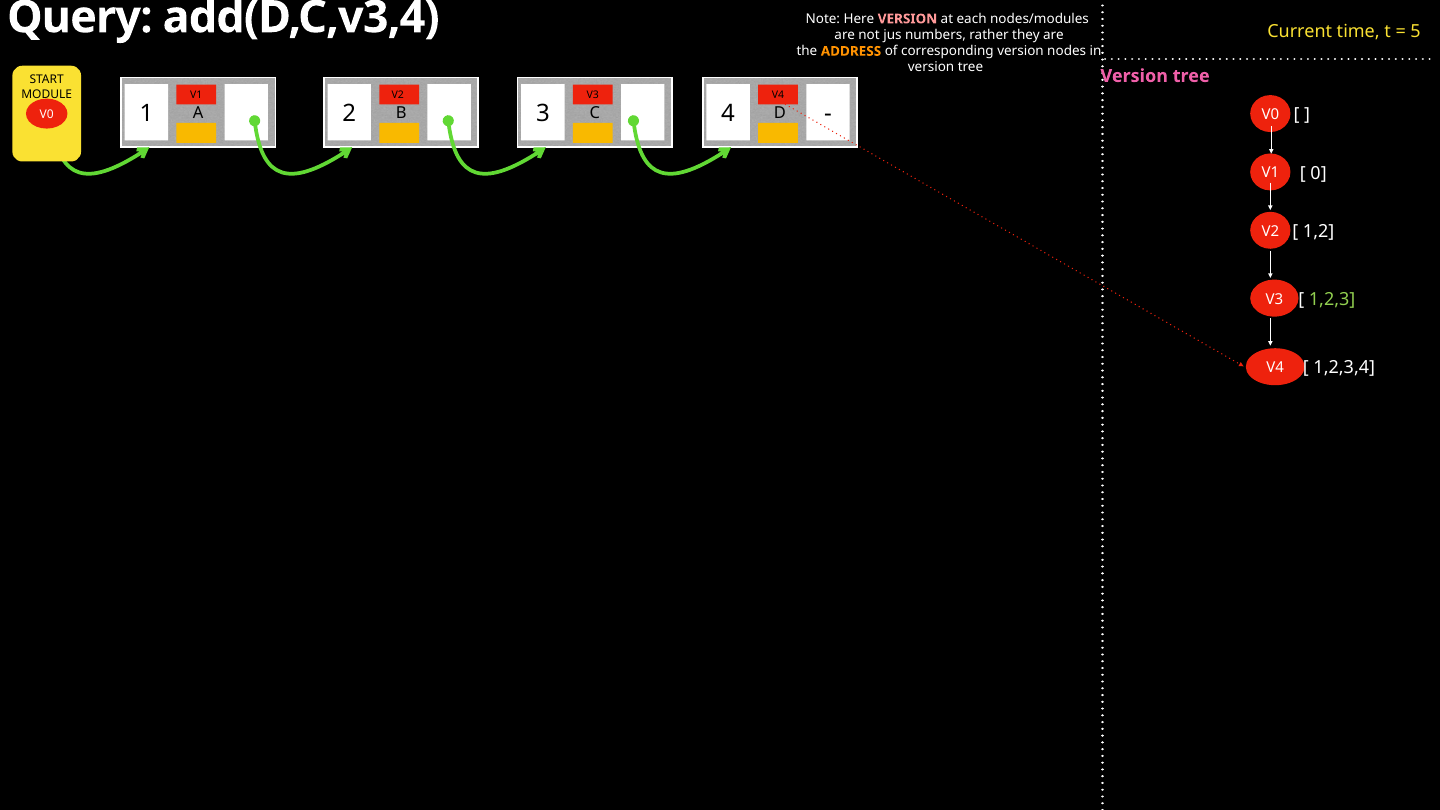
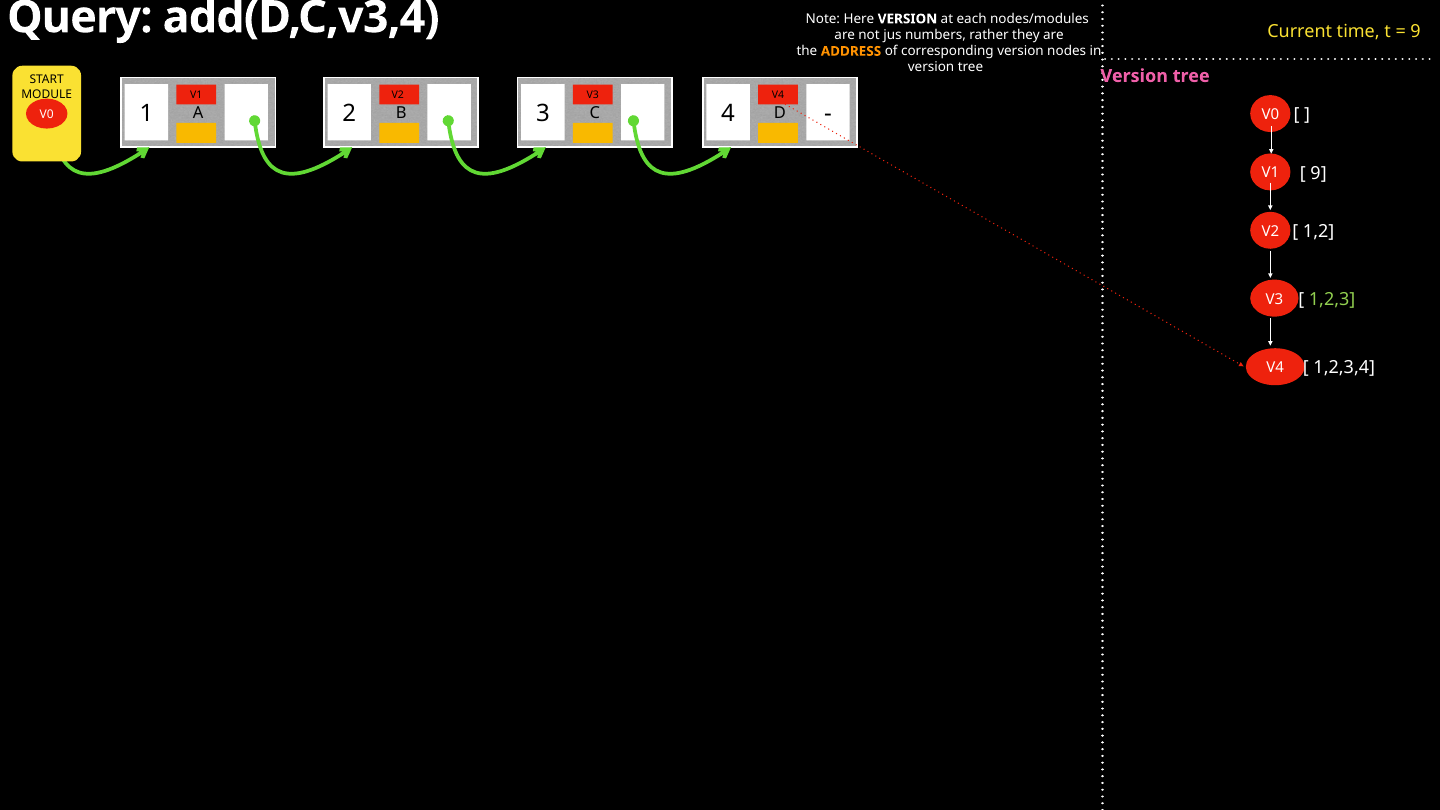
5: 5 -> 9 (1416, 31)
VERSION colour: pink -> white (907, 19)
0: 0 -> 9 (1319, 173)
